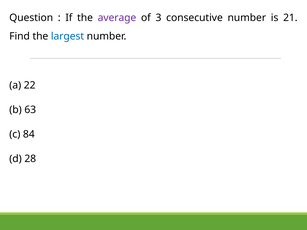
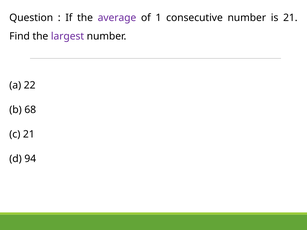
3: 3 -> 1 (158, 18)
largest colour: blue -> purple (68, 36)
63: 63 -> 68 (30, 110)
84: 84 -> 21 (29, 134)
28: 28 -> 94 (30, 159)
